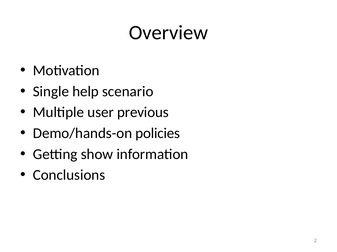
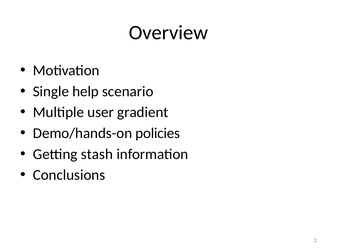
previous: previous -> gradient (143, 113)
show: show -> stash (97, 155)
